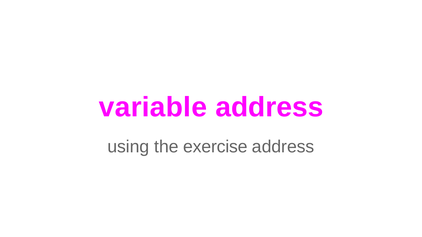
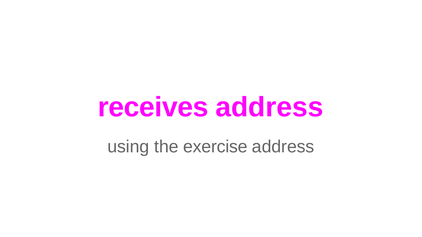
variable: variable -> receives (153, 107)
